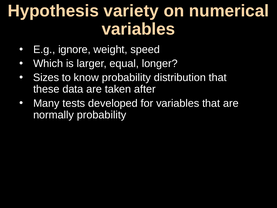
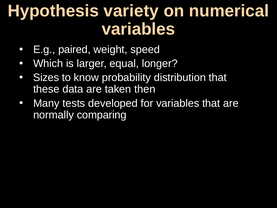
ignore: ignore -> paired (74, 49)
after: after -> then (145, 89)
normally probability: probability -> comparing (102, 115)
